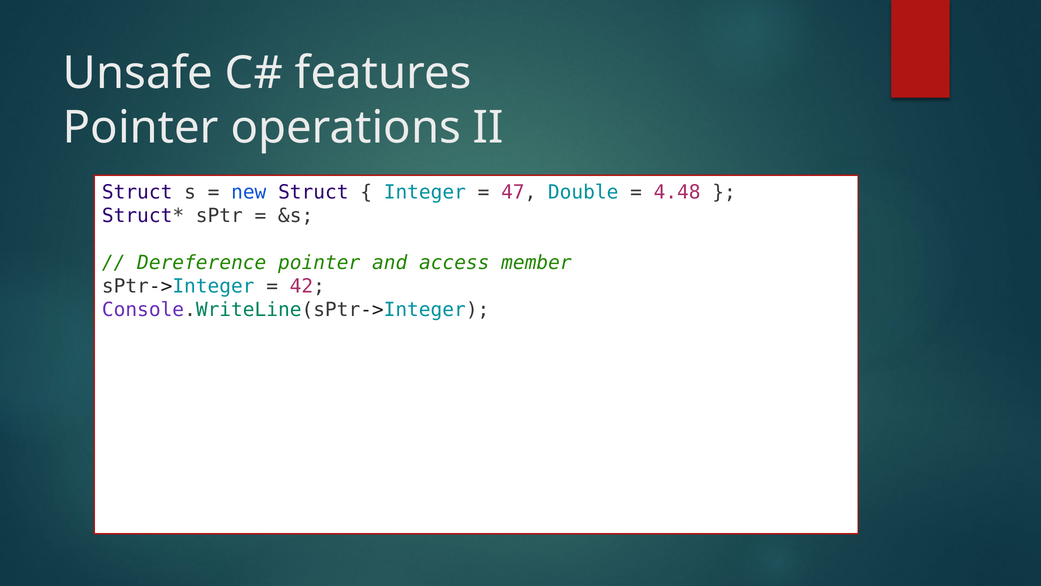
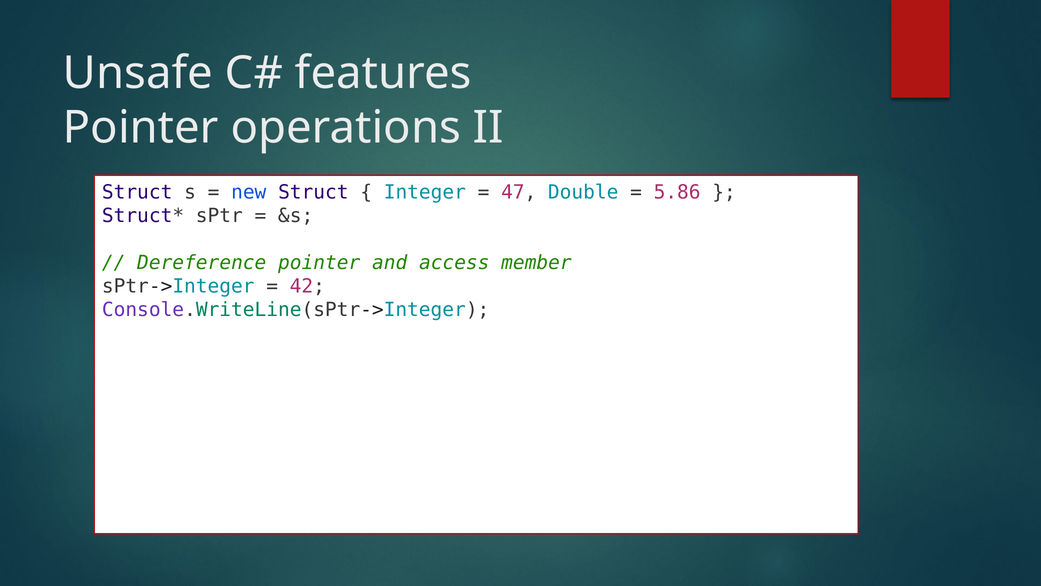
4.48: 4.48 -> 5.86 (677, 192)
